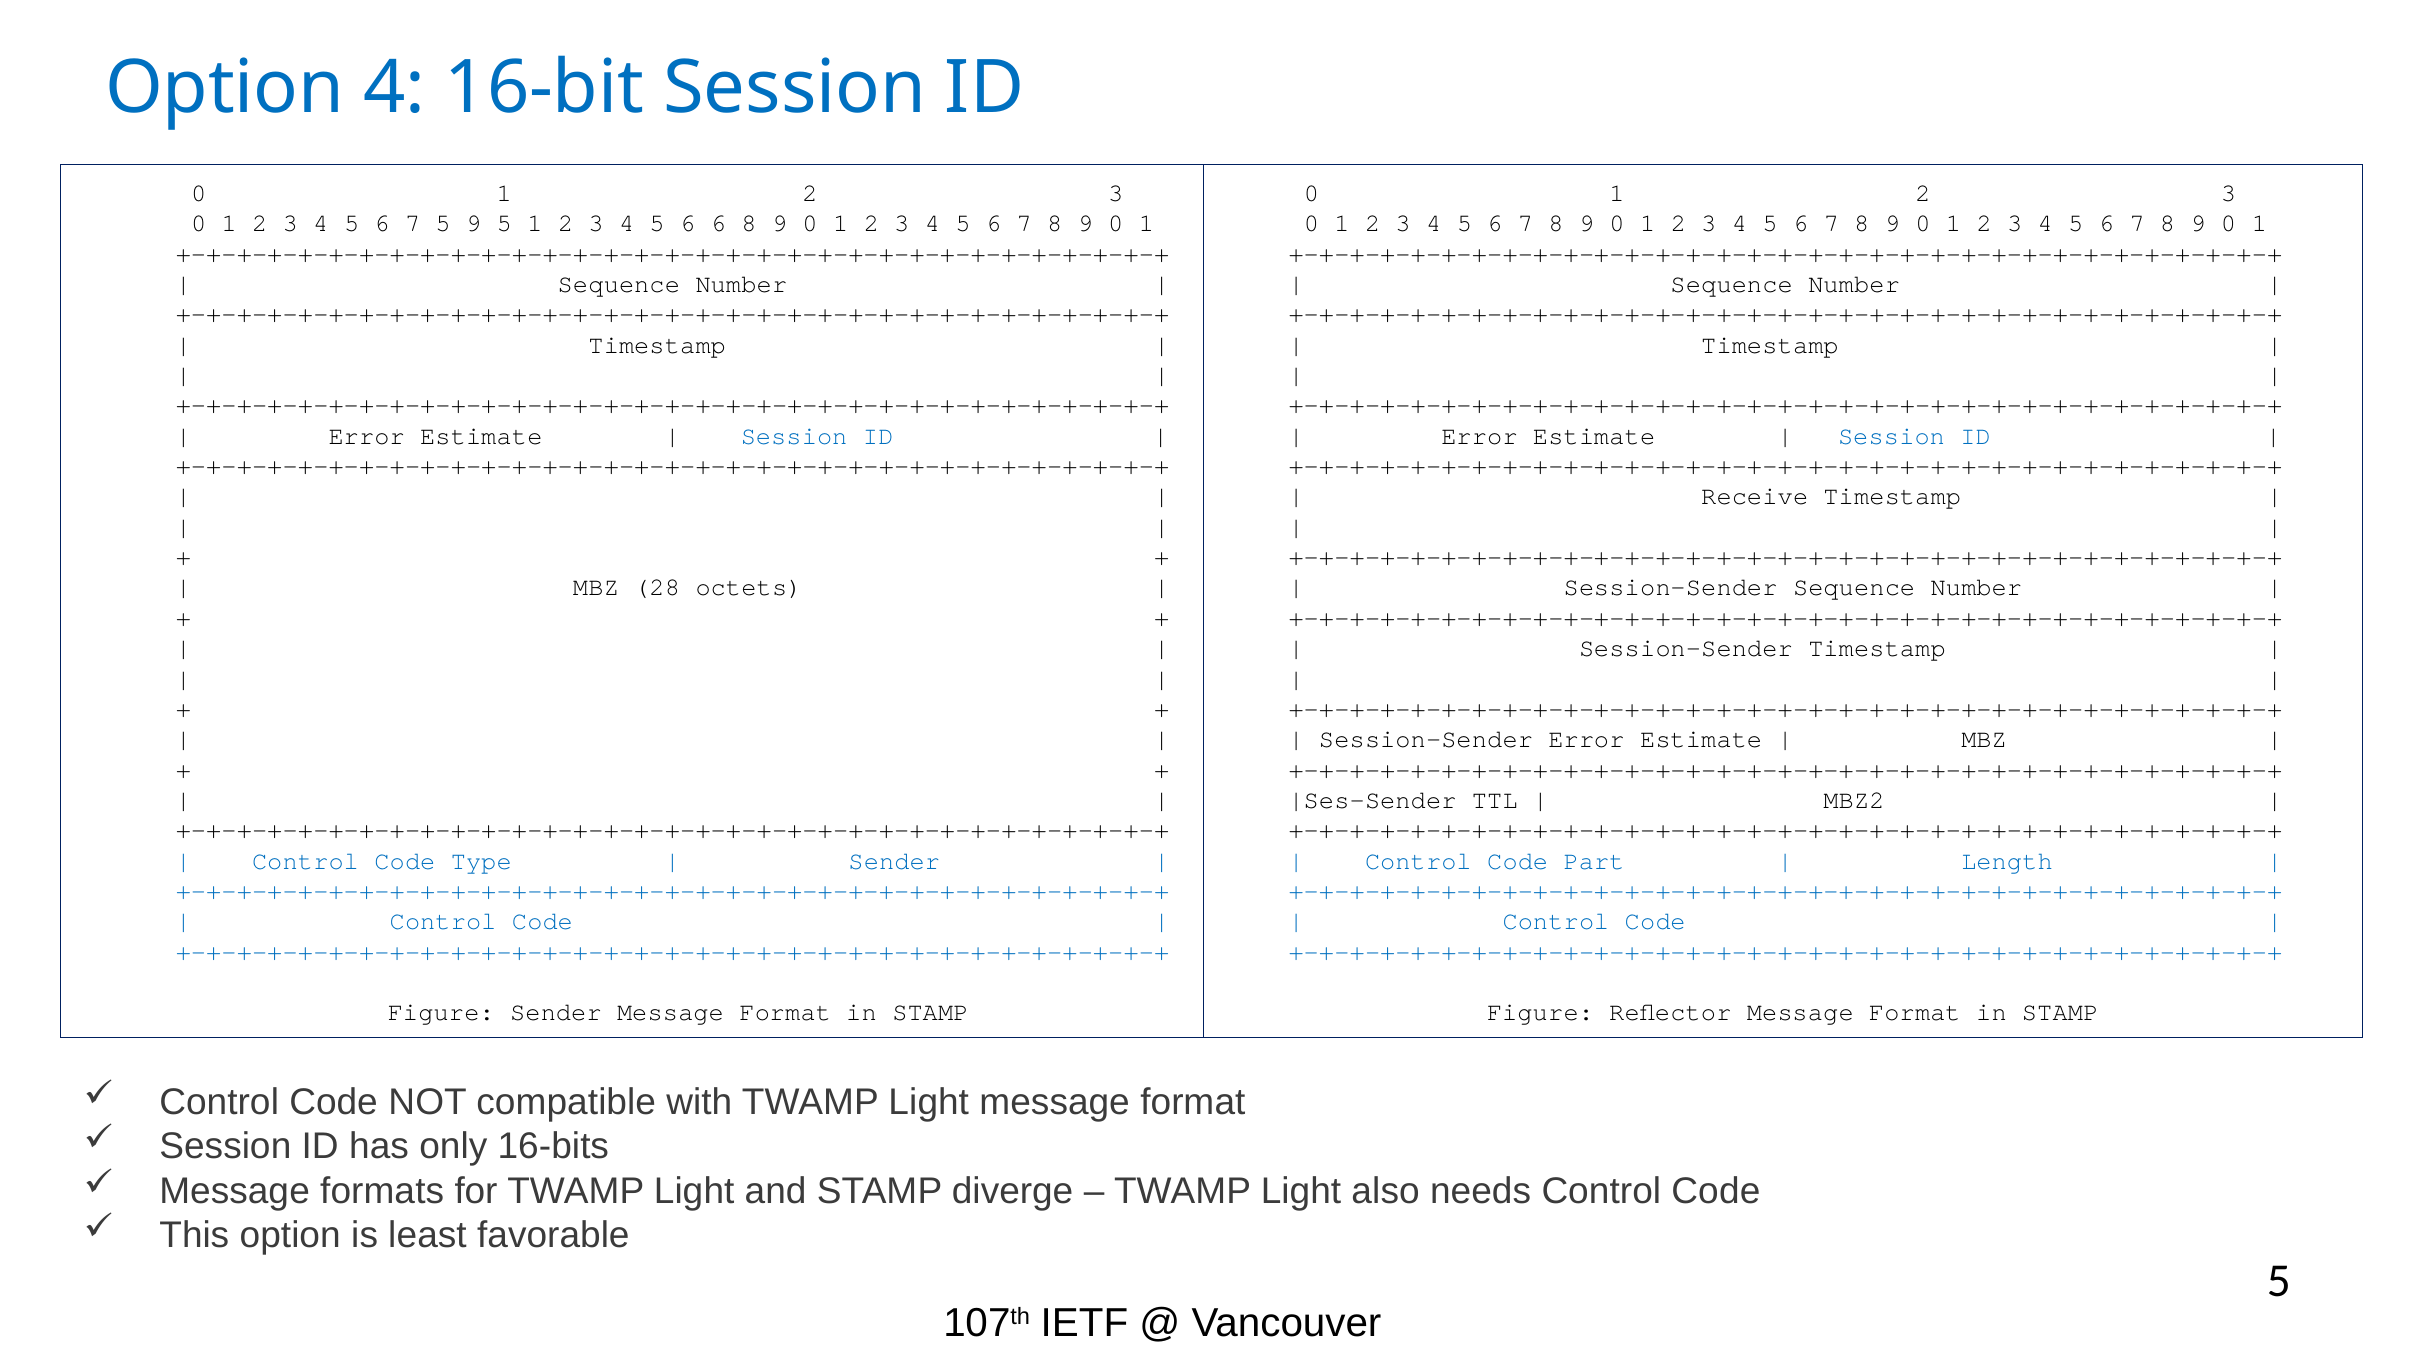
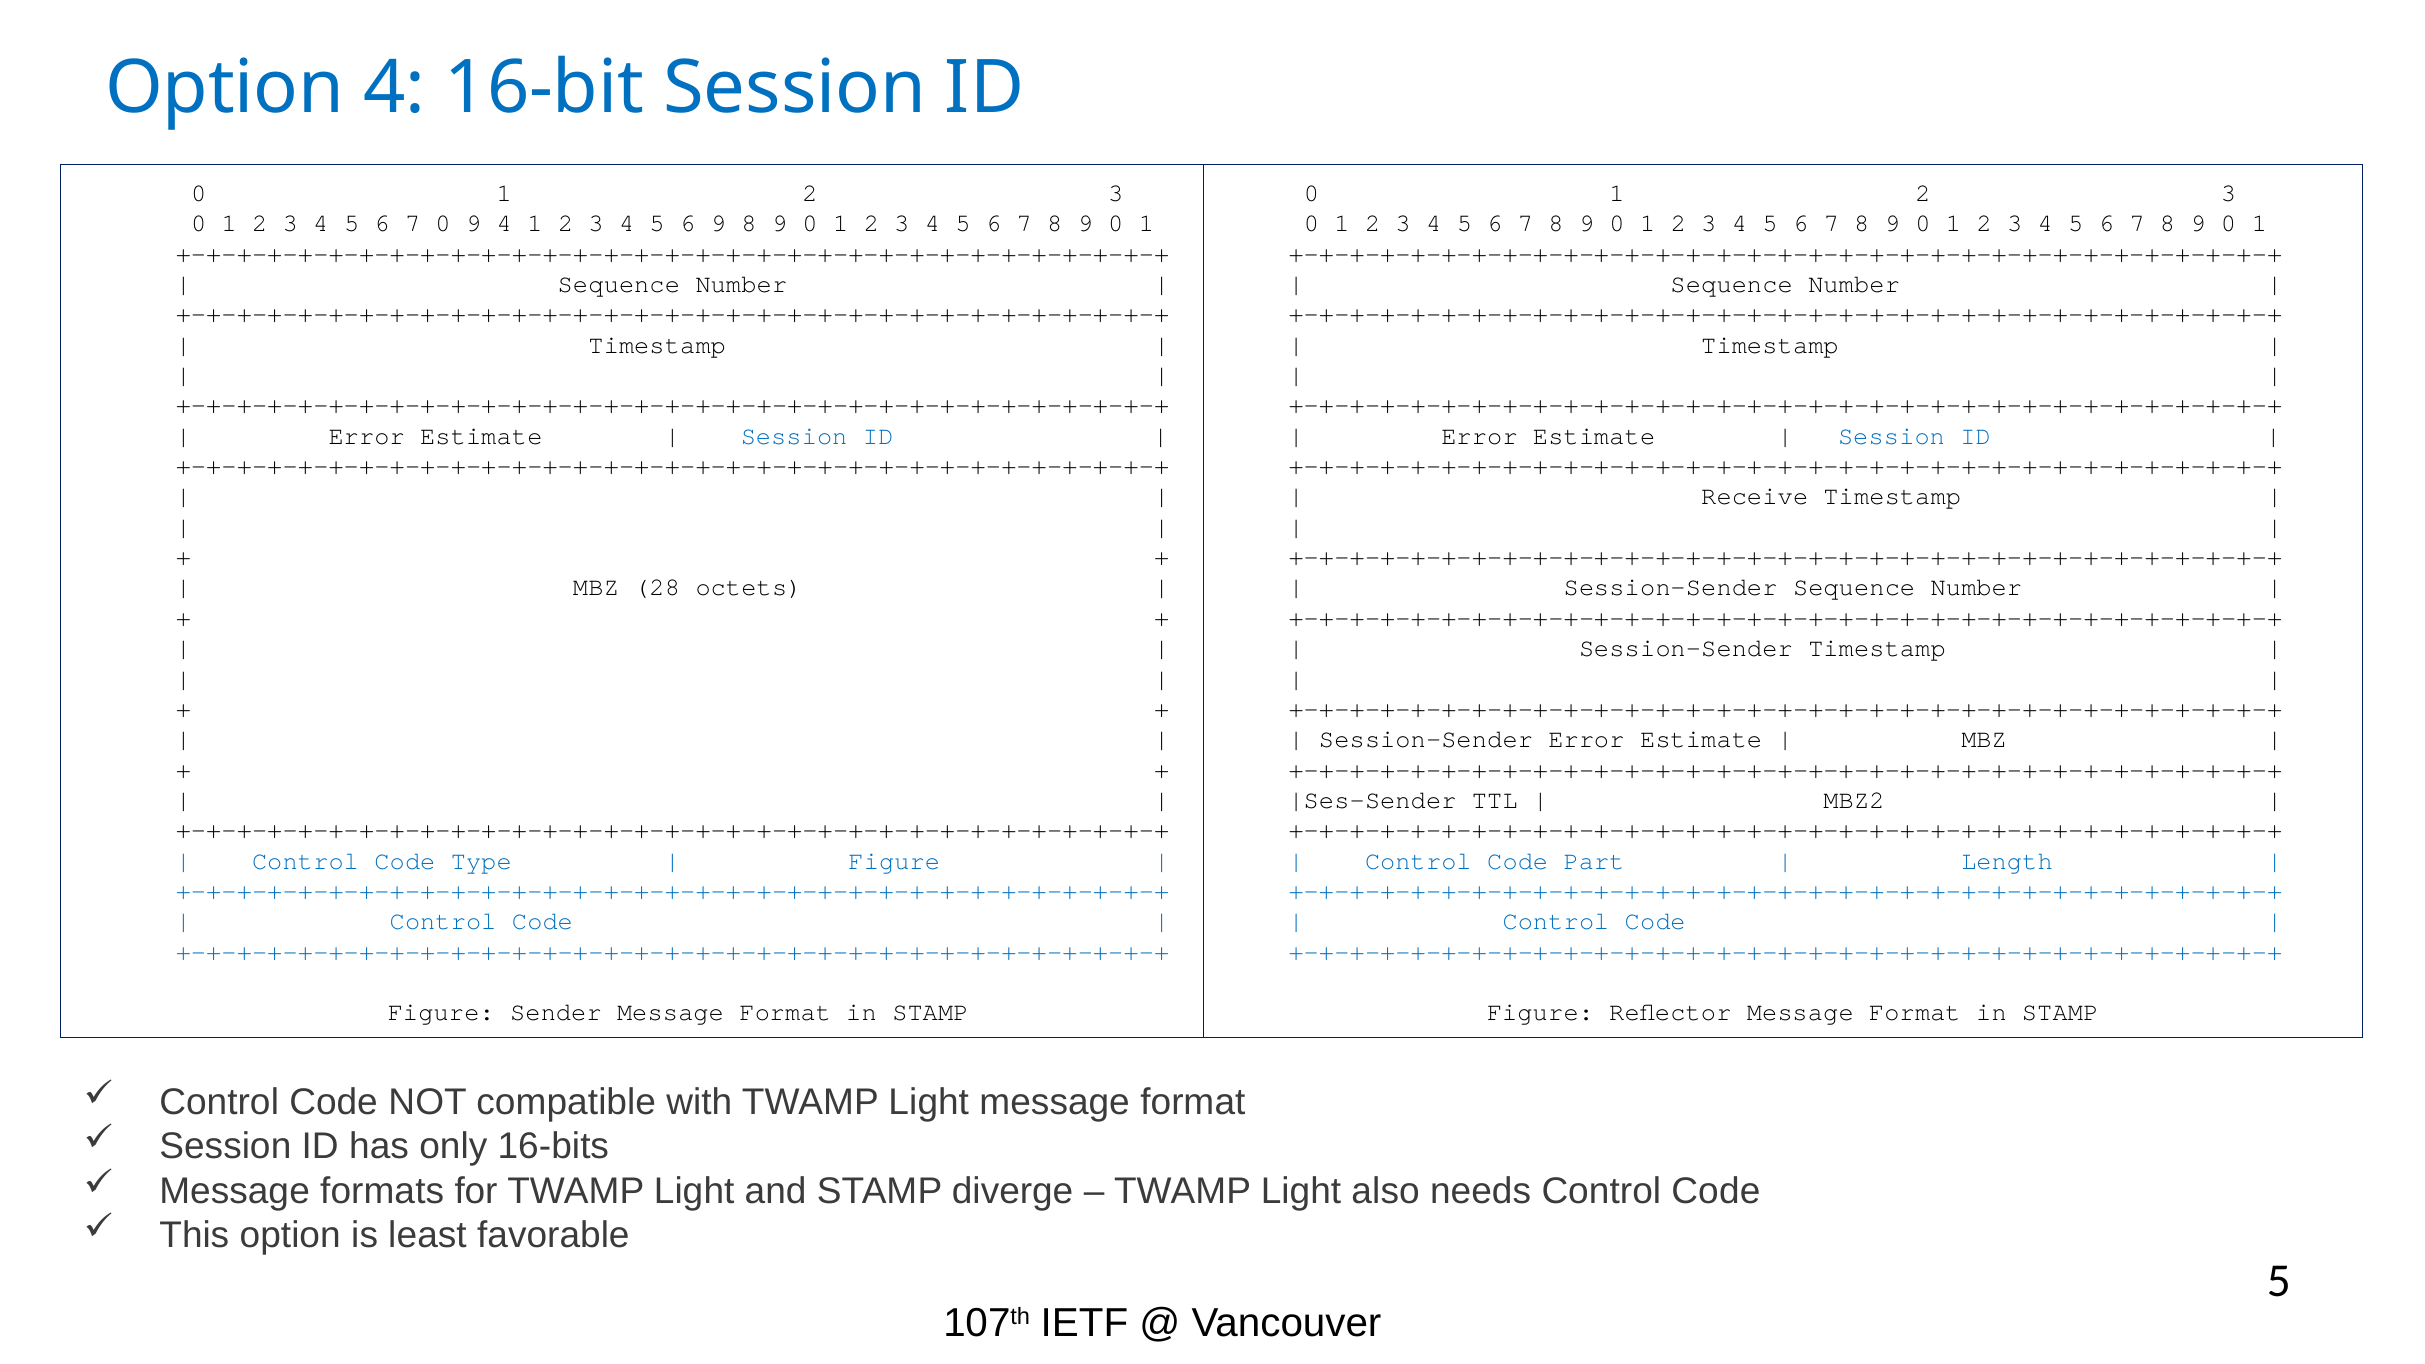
7 5: 5 -> 0 (443, 223)
9 5: 5 -> 4 (504, 223)
6 6: 6 -> 9 (719, 223)
Sender: Sender -> Figure (894, 861)
